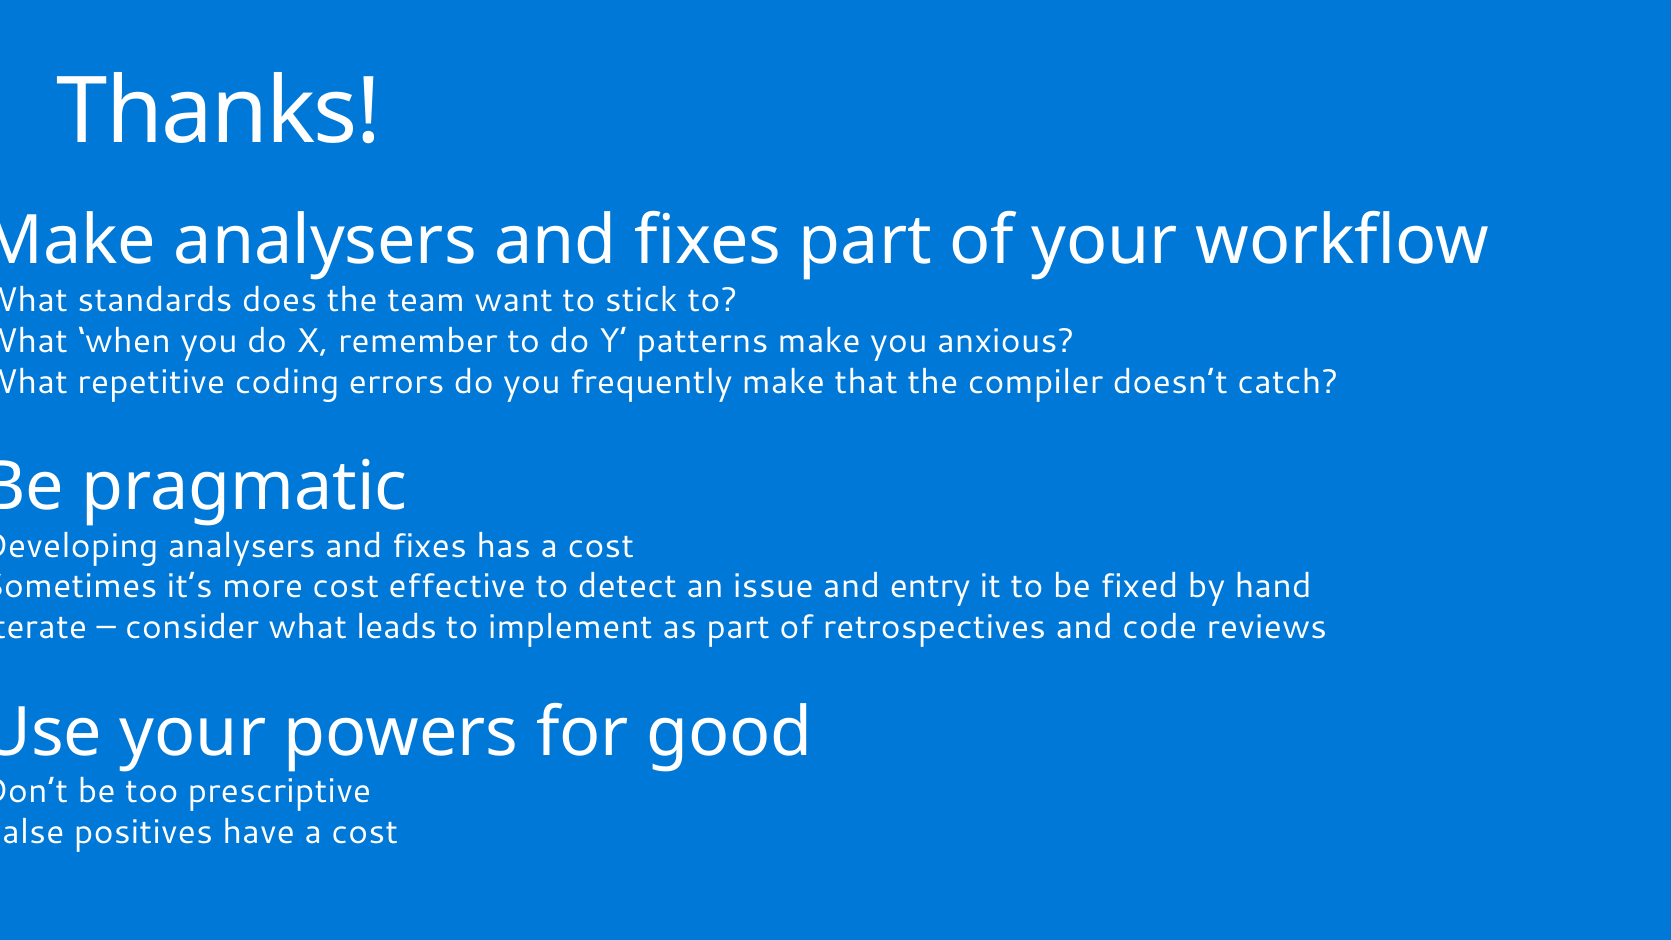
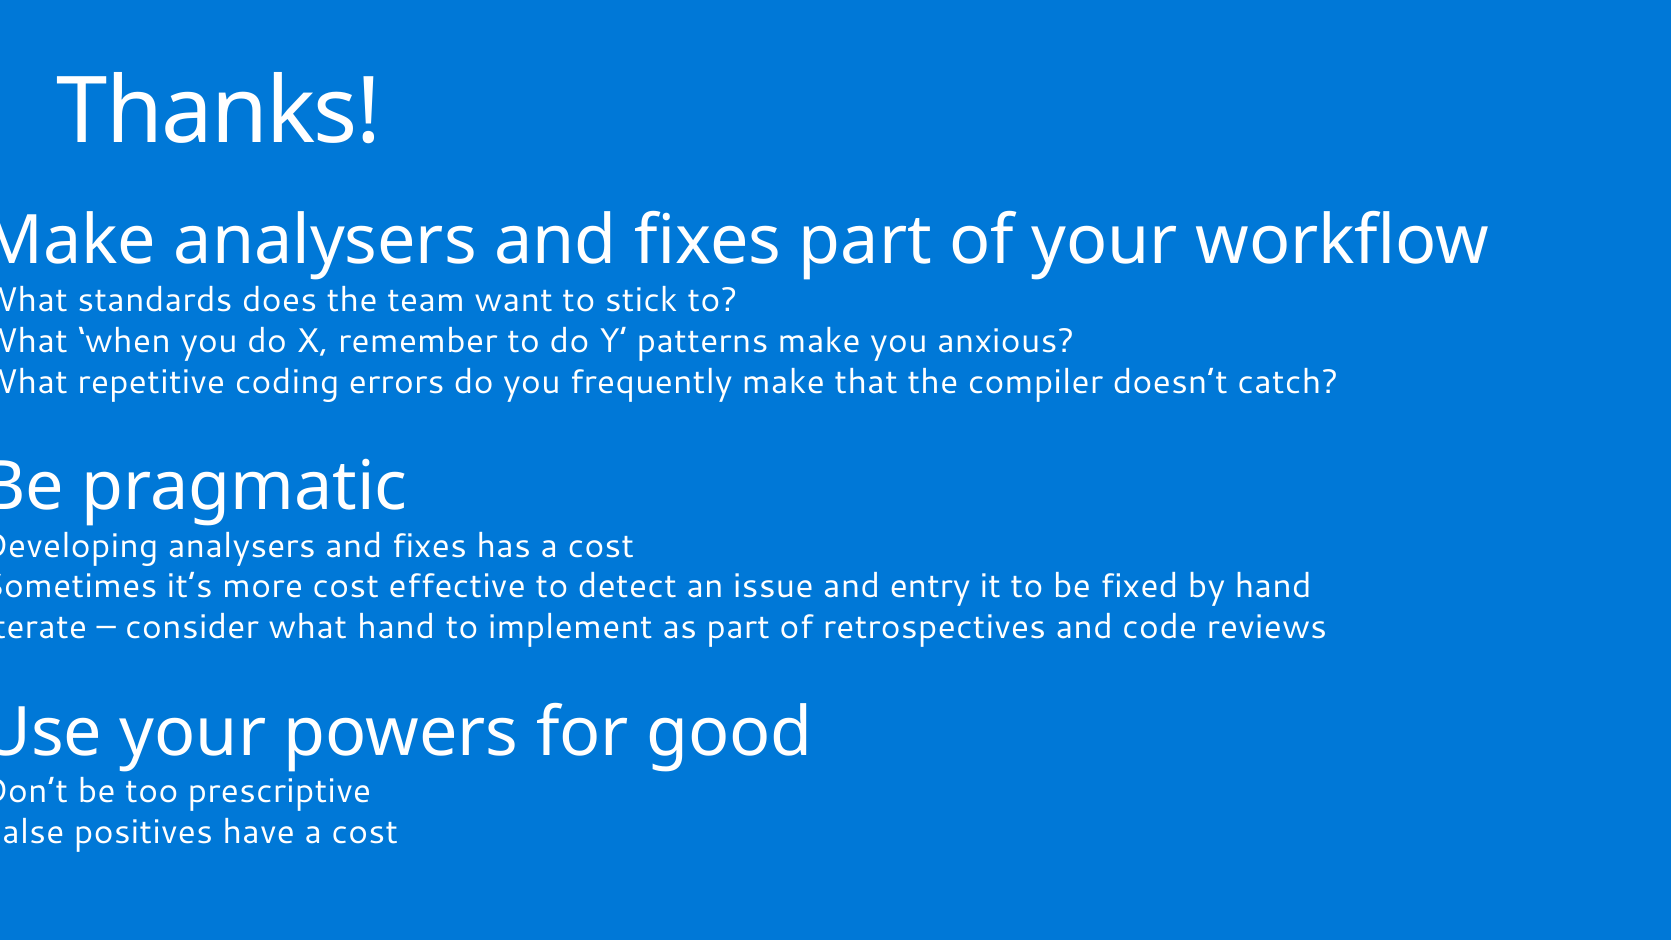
what leads: leads -> hand (396, 628)
